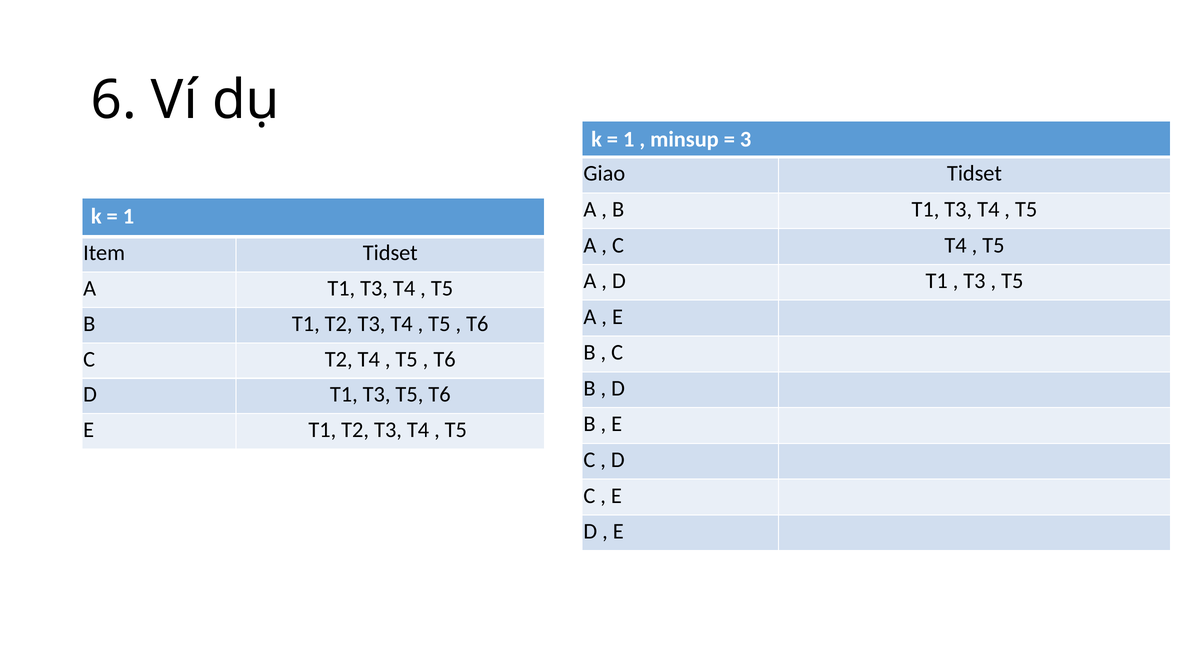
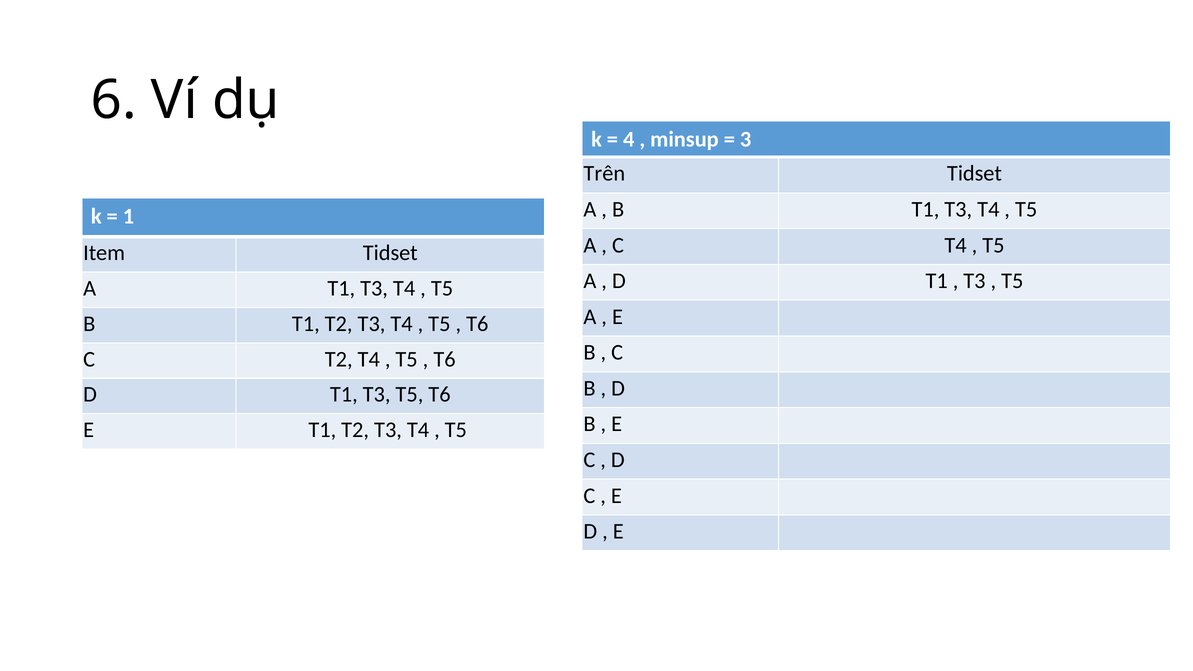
1: 1 -> 4 (629, 139)
Giao: Giao -> Trên (604, 174)
